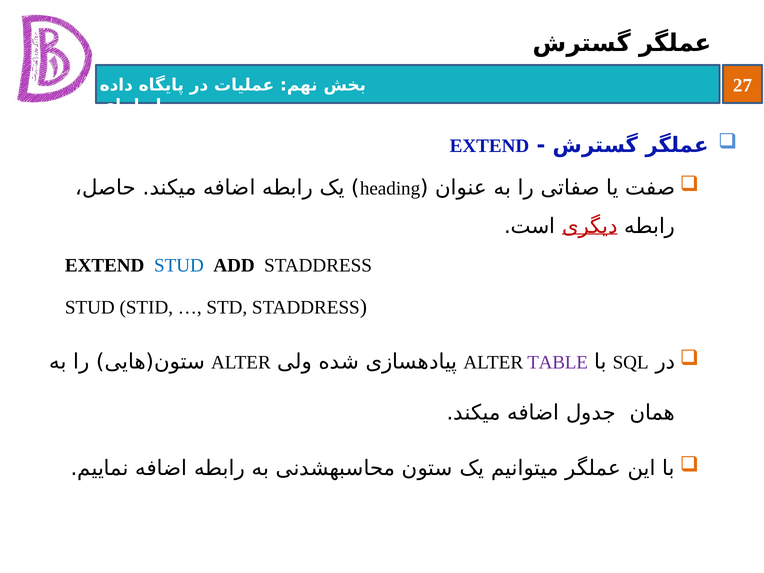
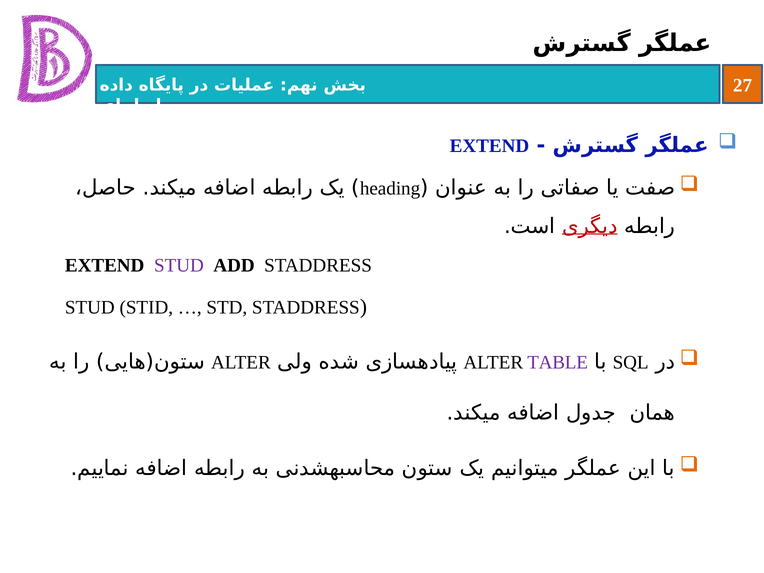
STUD colour: blue -> purple (179, 265)
